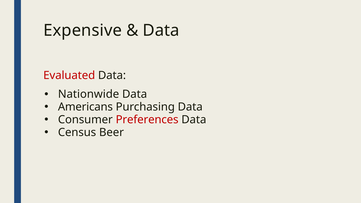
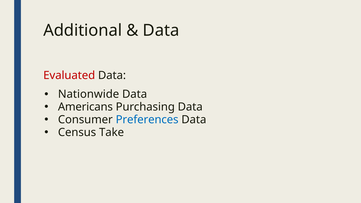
Expensive: Expensive -> Additional (83, 30)
Preferences colour: red -> blue (147, 120)
Beer: Beer -> Take (112, 132)
